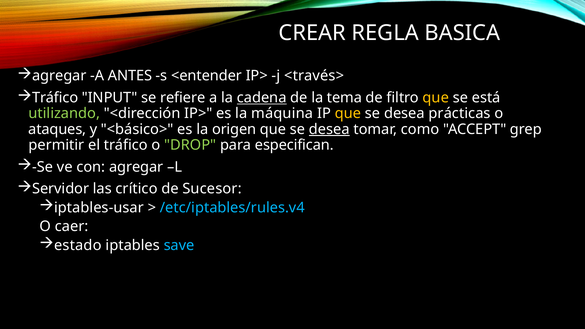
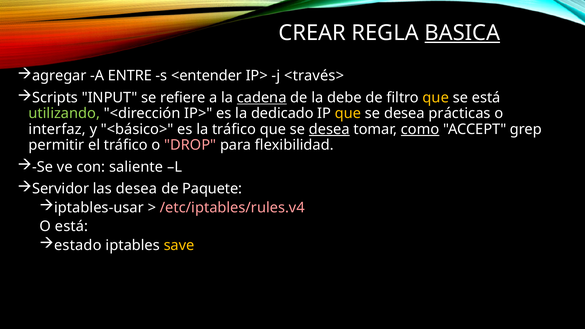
BASICA underline: none -> present (462, 33)
ANTES: ANTES -> ENTRE (130, 76)
Tráfico: Tráfico -> Scripts (55, 98)
tema: tema -> debe (344, 98)
máquina: máquina -> dedicado (282, 113)
ataques: ataques -> interfaz (57, 129)
la origen: origen -> tráfico (234, 129)
como underline: none -> present (420, 129)
DROP colour: light green -> pink (190, 145)
especifican: especifican -> flexibilidad (294, 145)
con agregar: agregar -> saliente (136, 167)
las crítico: crítico -> desea (136, 189)
Sucesor: Sucesor -> Paquete (212, 189)
/etc/iptables/rules.v4 colour: light blue -> pink (232, 208)
O caer: caer -> está (72, 226)
save colour: light blue -> yellow (179, 245)
